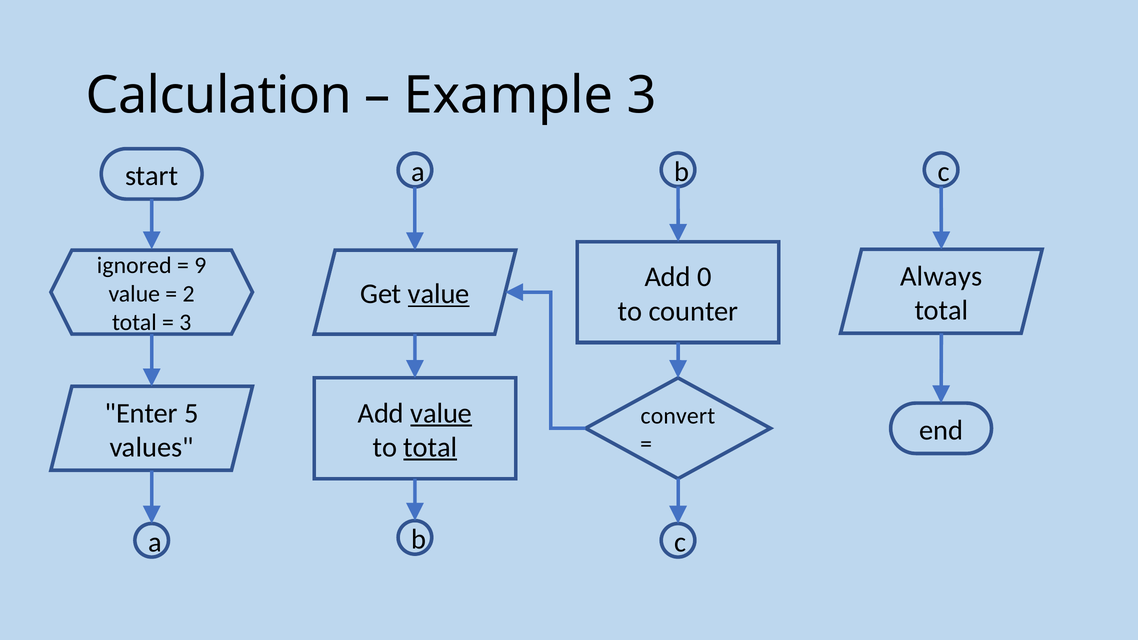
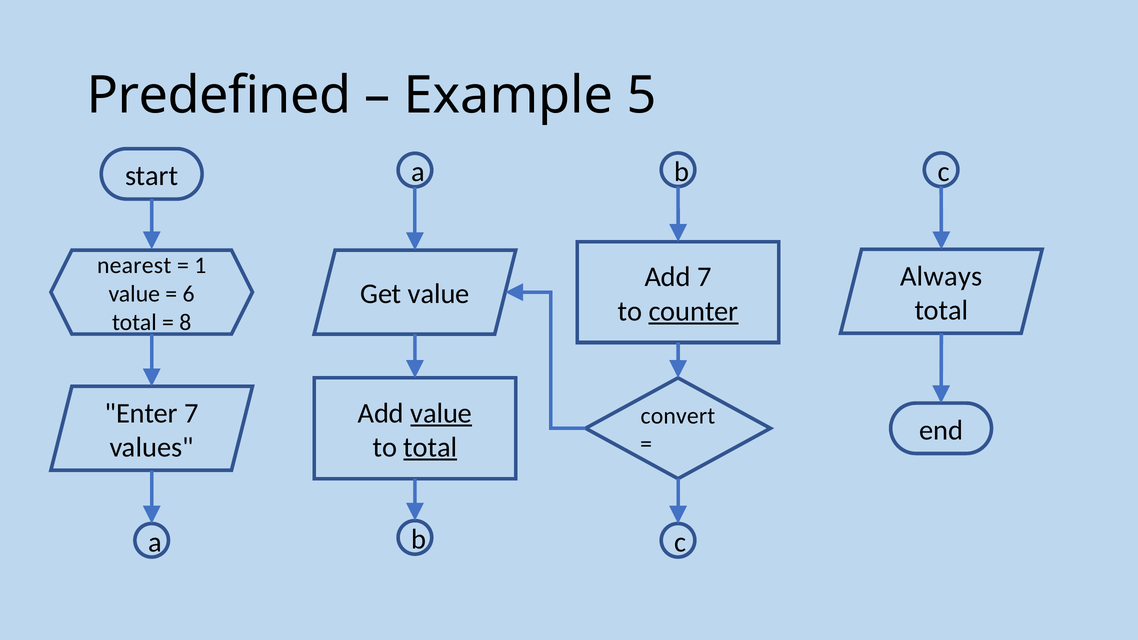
Calculation: Calculation -> Predefined (219, 96)
Example 3: 3 -> 5 (642, 96)
ignored: ignored -> nearest (134, 265)
9: 9 -> 1 (200, 265)
Add 0: 0 -> 7 (704, 277)
value underline: present -> none (439, 294)
2: 2 -> 6 (189, 294)
counter underline: none -> present (693, 311)
3: 3 -> 8 (185, 322)
Enter 5: 5 -> 7 (191, 413)
